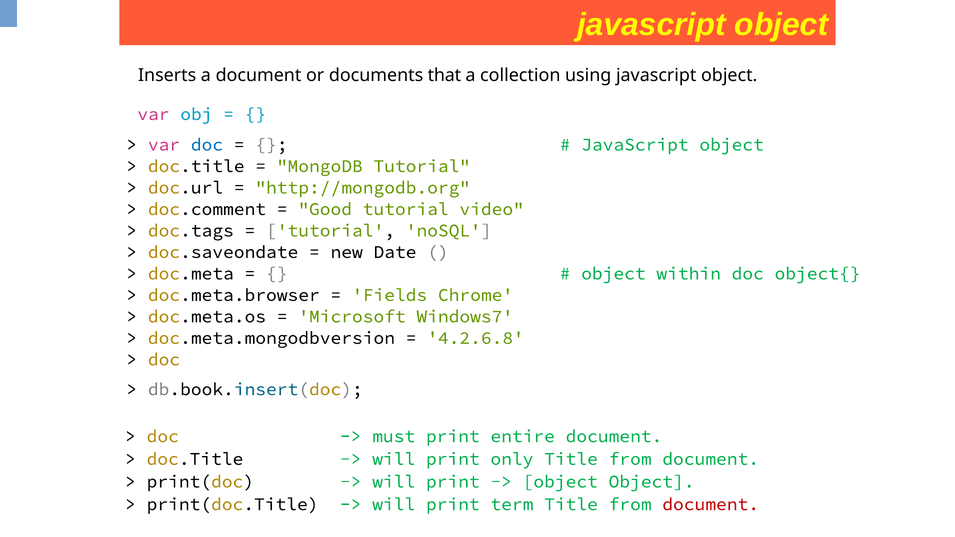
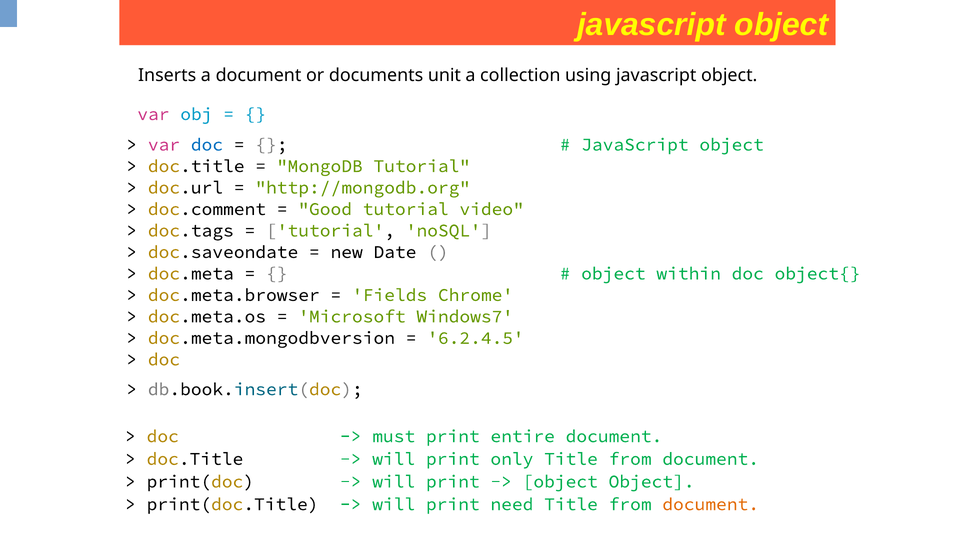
that: that -> unit (444, 75)
4.2.6.8: 4.2.6.8 -> 6.2.4.5 (476, 338)
term: term -> need (512, 504)
document colour: red -> orange (711, 504)
